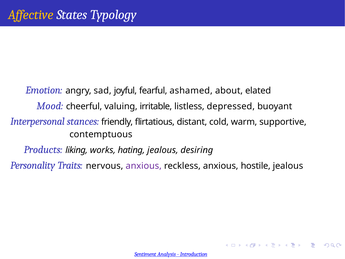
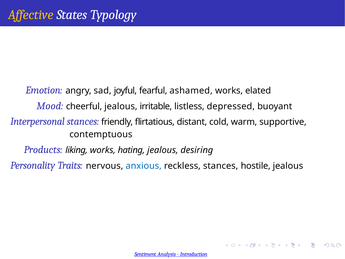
ashamed about: about -> works (229, 91)
cheerful valuing: valuing -> jealous (121, 106)
anxious colour: purple -> blue (144, 166)
reckless anxious: anxious -> stances (221, 166)
